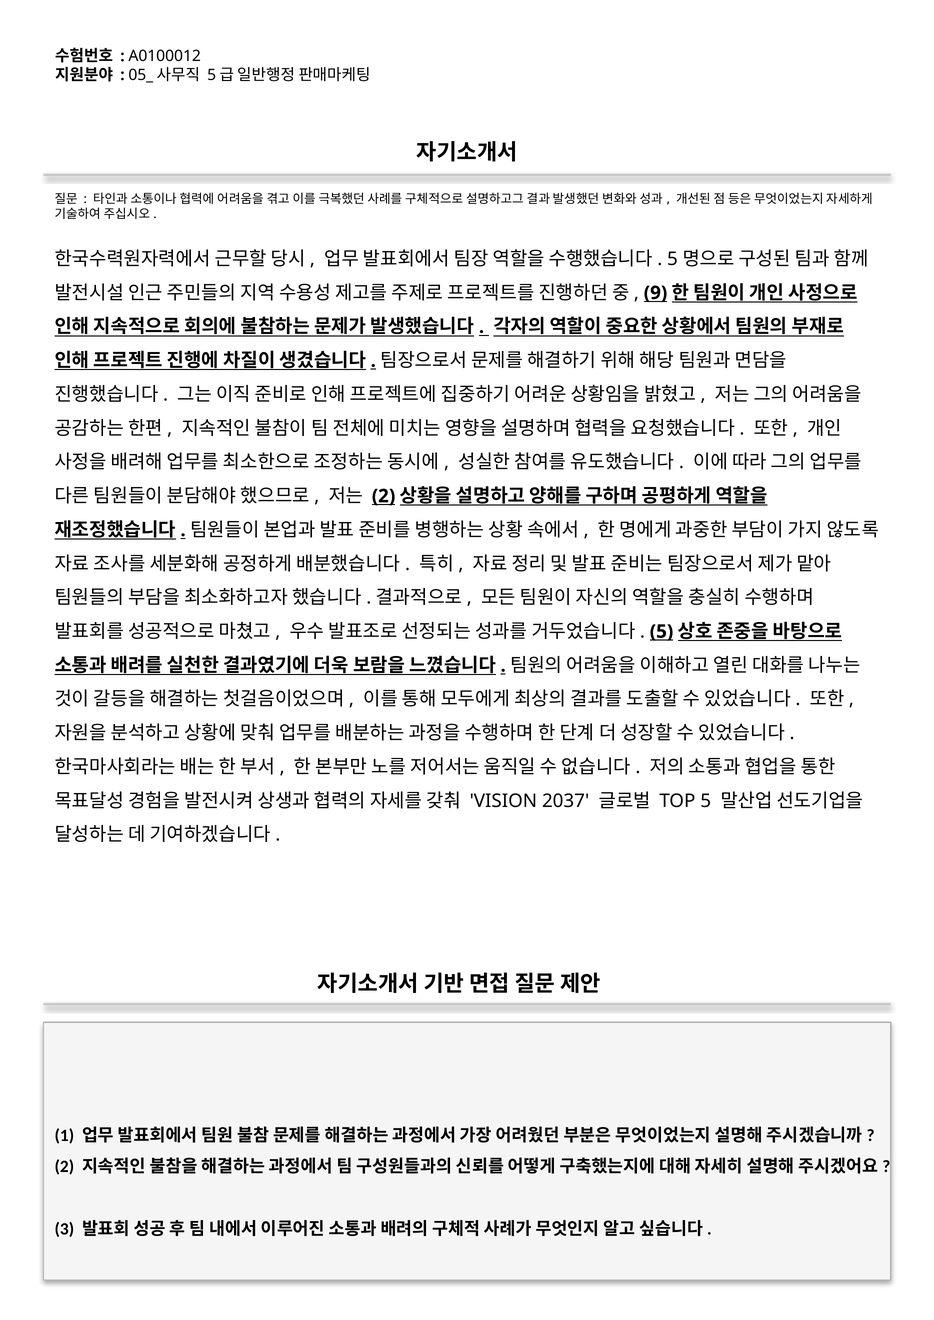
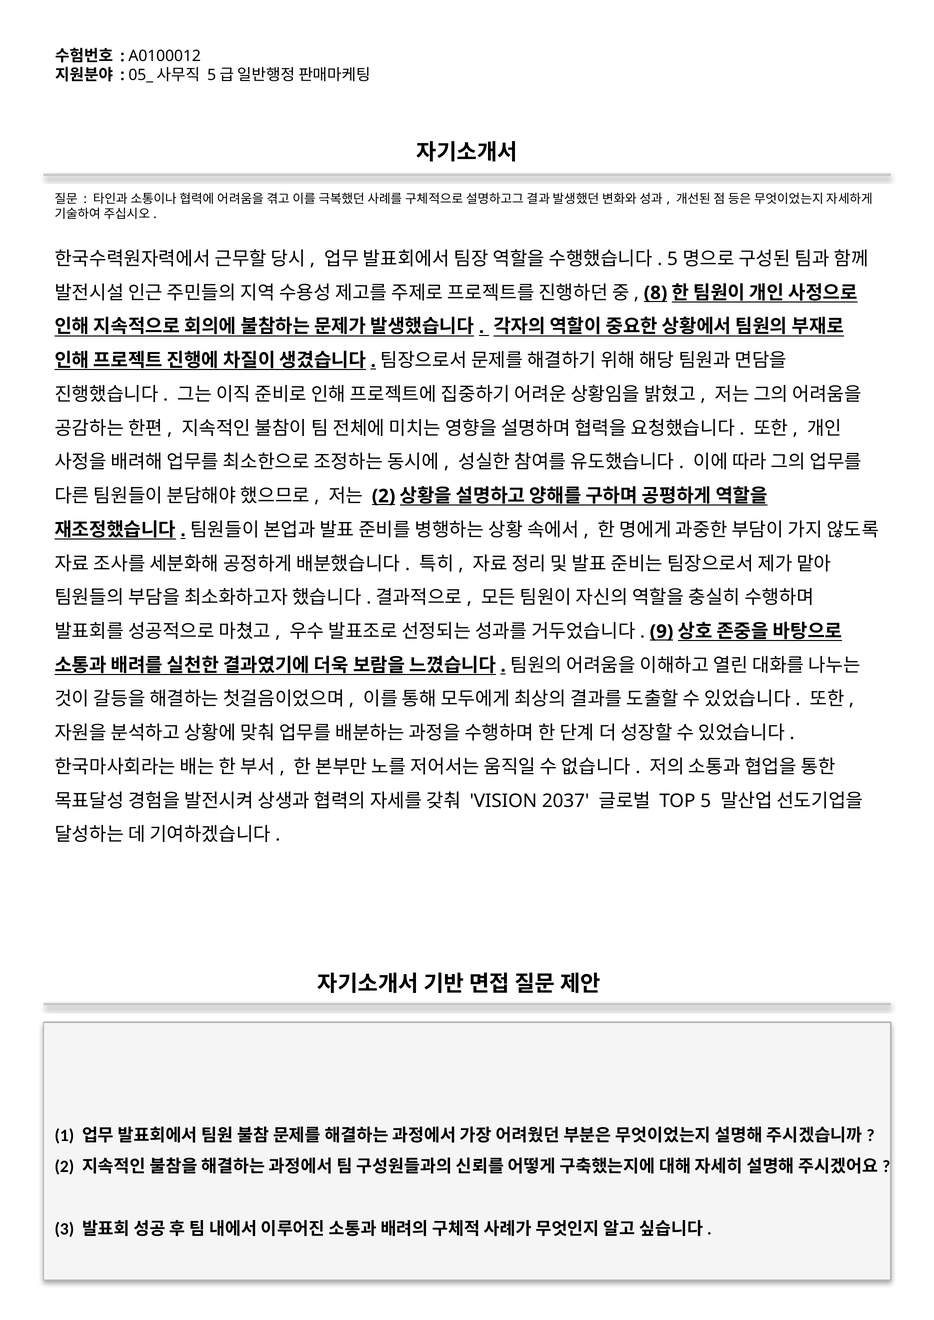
9: 9 -> 8 (656, 293)
5: 5 -> 9 (662, 632)
